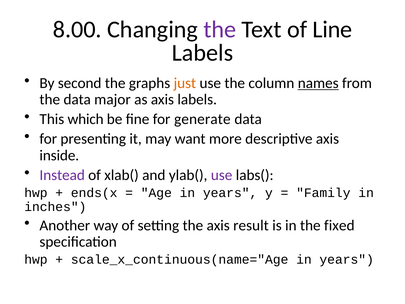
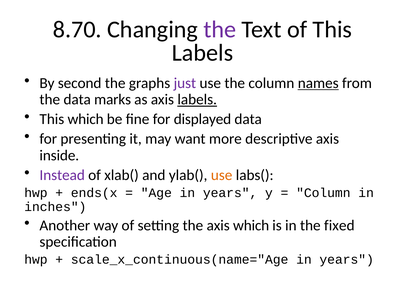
8.00: 8.00 -> 8.70 (77, 29)
of Line: Line -> This (332, 29)
just colour: orange -> purple (185, 83)
major: major -> marks (113, 100)
labels underline: none -> present (197, 100)
generate: generate -> displayed (203, 119)
use colour: purple -> orange (222, 175)
Family: Family -> Column (323, 193)
axis result: result -> which (251, 225)
